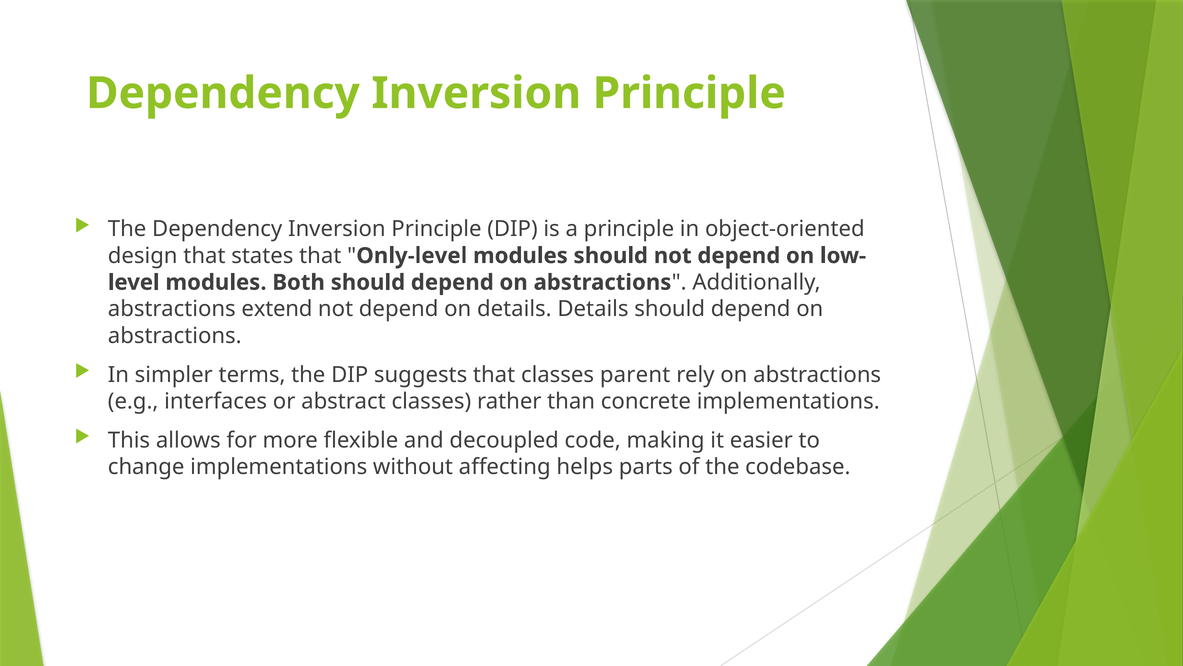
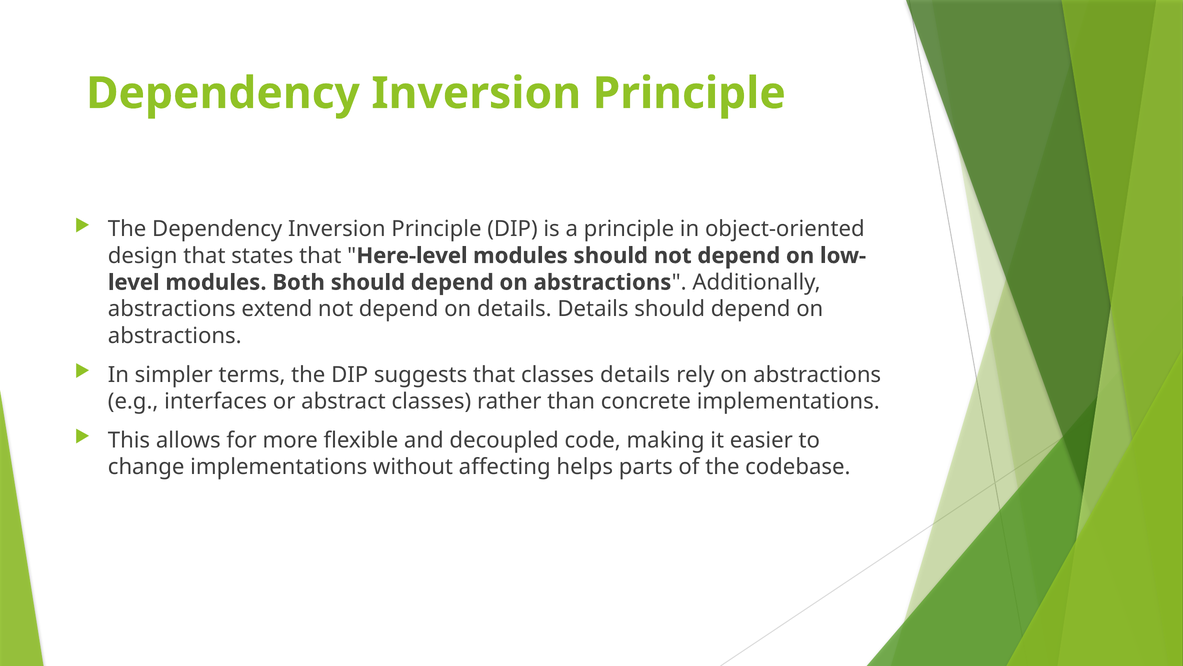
Only-level: Only-level -> Here-level (412, 256)
classes parent: parent -> details (635, 374)
